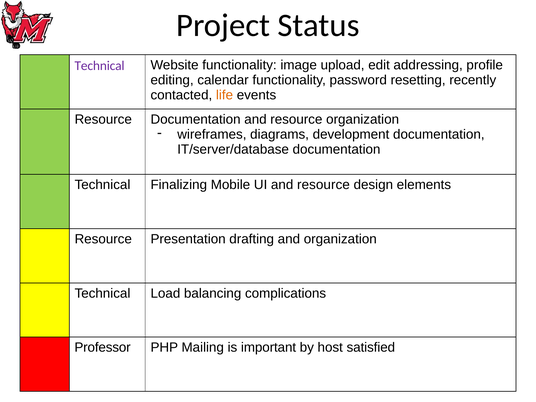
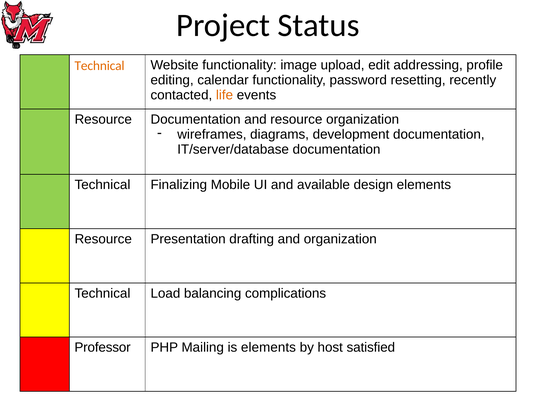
Technical colour: purple -> orange (100, 66)
UI and resource: resource -> available (323, 185)
is important: important -> elements (268, 348)
